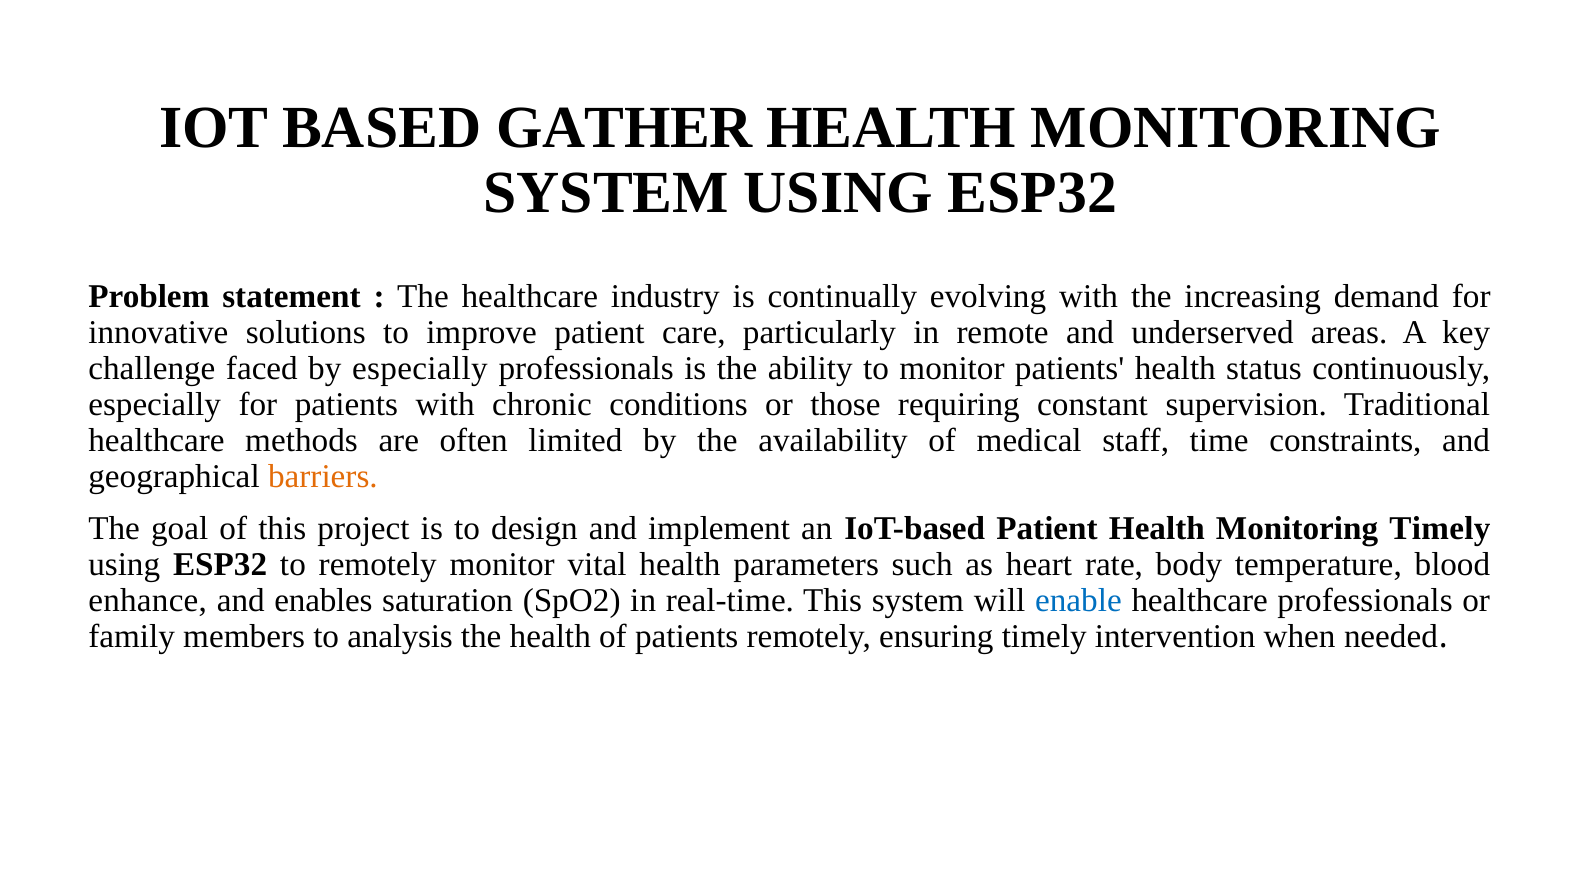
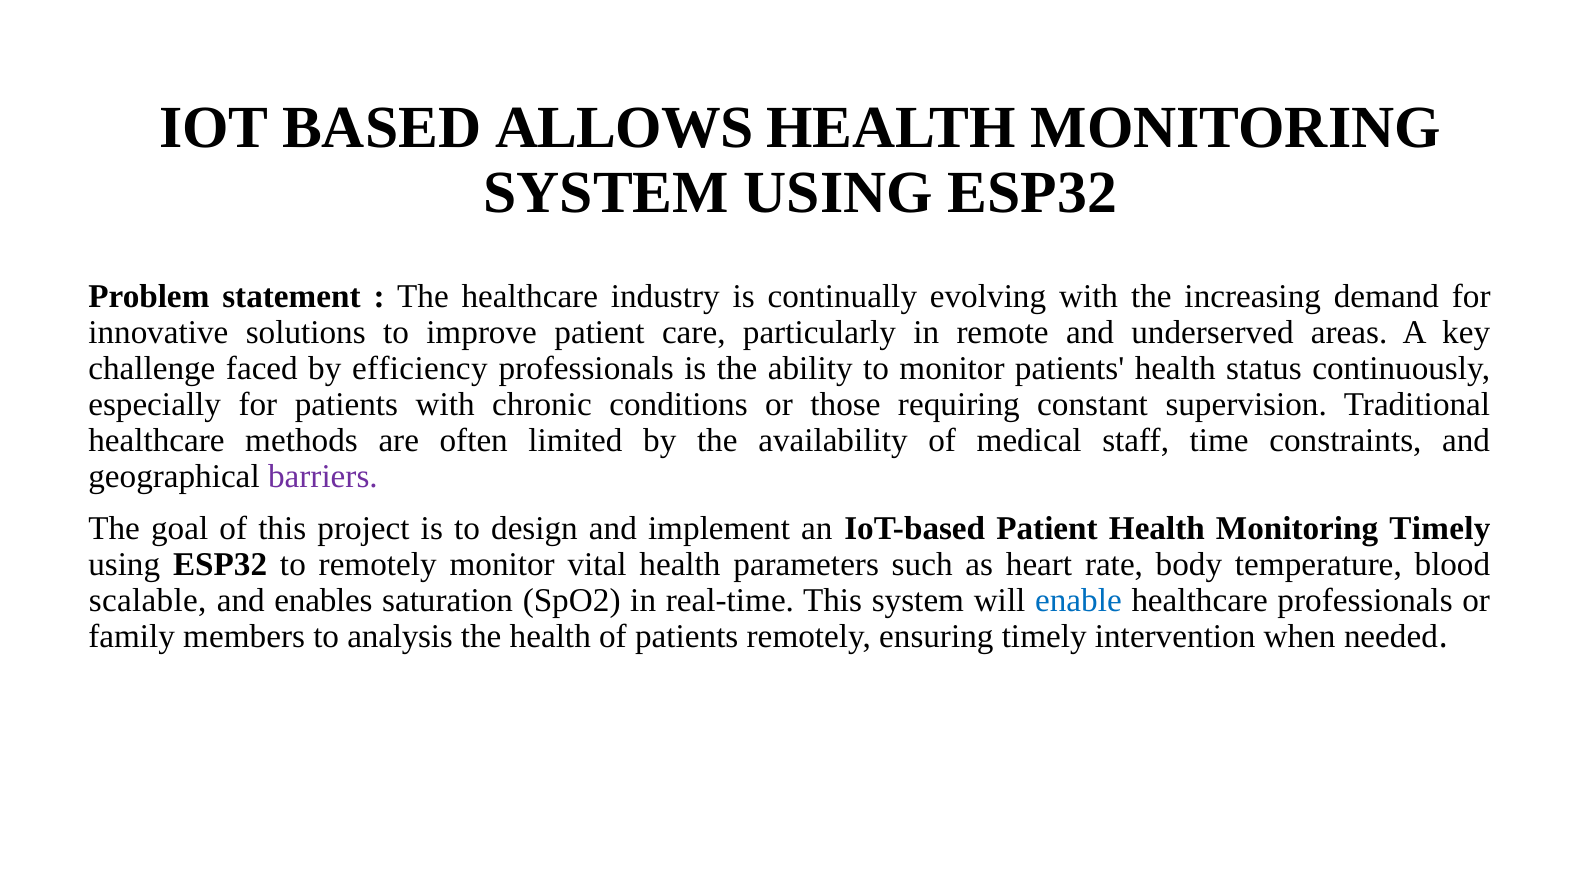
GATHER: GATHER -> ALLOWS (625, 128)
by especially: especially -> efficiency (420, 368)
barriers colour: orange -> purple (323, 476)
enhance: enhance -> scalable (148, 600)
